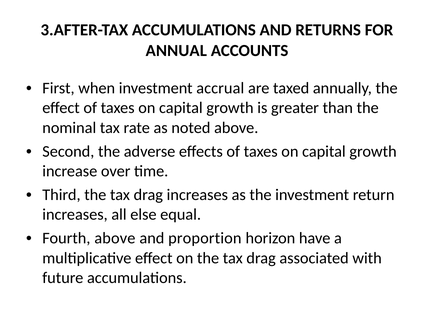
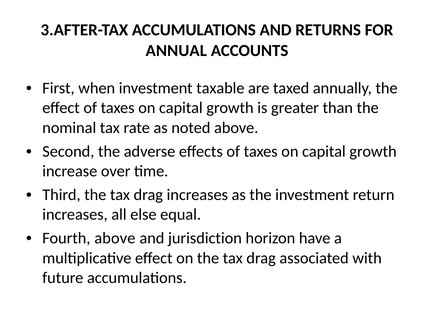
accrual: accrual -> taxable (220, 88)
proportion: proportion -> jurisdiction (205, 239)
